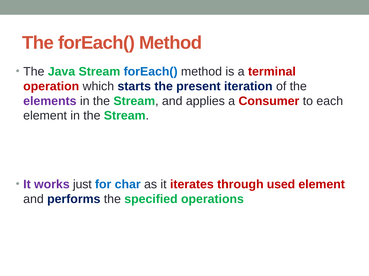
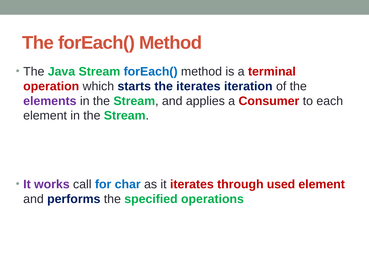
the present: present -> iterates (198, 86)
just: just -> call (82, 185)
